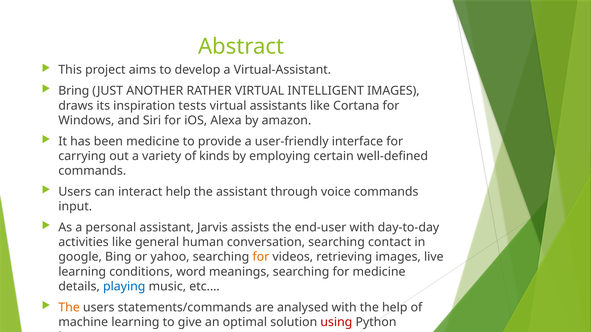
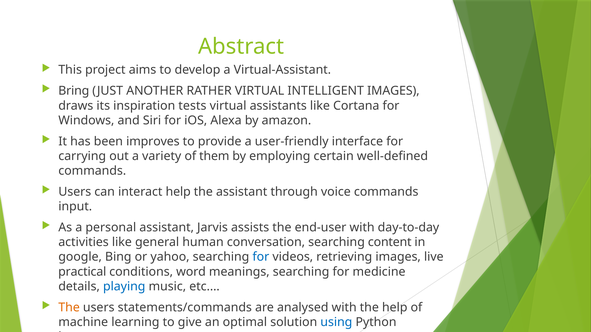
been medicine: medicine -> improves (153, 141)
kinds: kinds -> them (214, 156)
contact: contact -> content (390, 242)
for colour: orange -> blue (261, 257)
learning: learning -> practical (82, 272)
using colour: red -> blue (336, 323)
